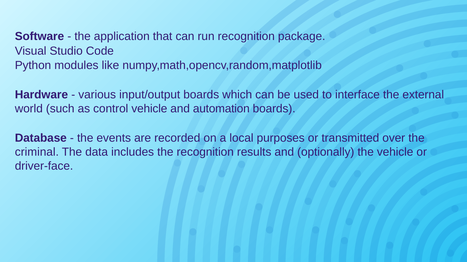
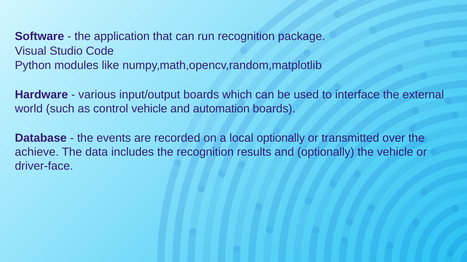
local purposes: purposes -> optionally (281, 138)
criminal: criminal -> achieve (37, 152)
